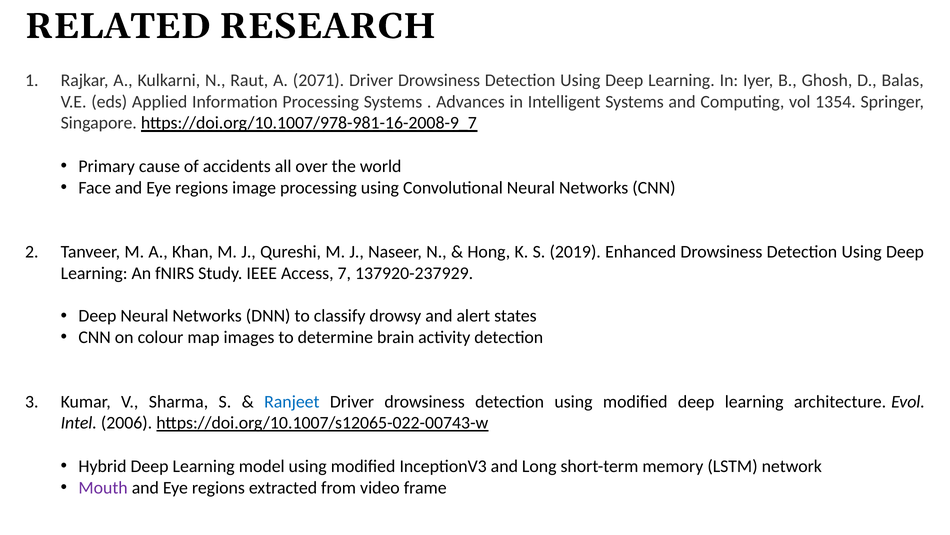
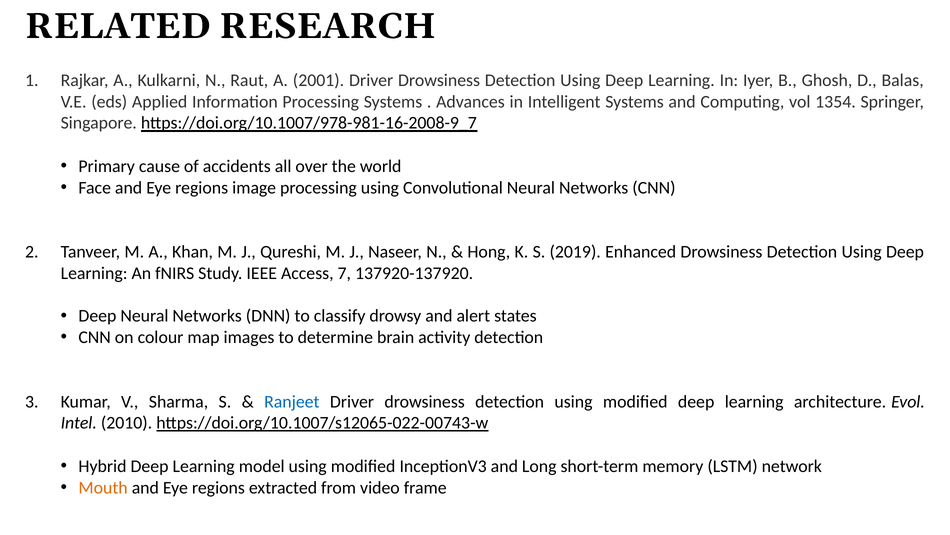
2071: 2071 -> 2001 (319, 80)
137920-237929: 137920-237929 -> 137920-137920 (414, 273)
2006: 2006 -> 2010 (127, 423)
Mouth colour: purple -> orange (103, 487)
